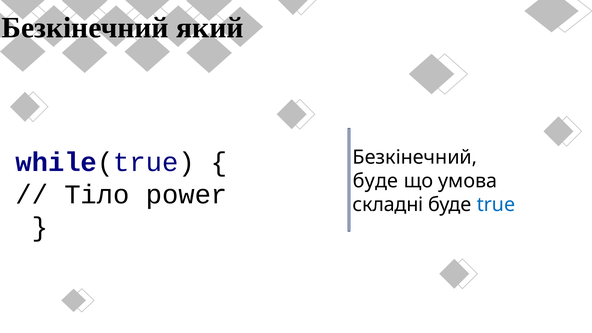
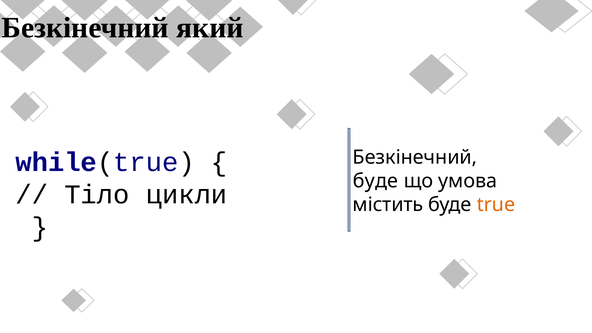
power: power -> цикли (187, 195)
складні: складні -> містить (388, 205)
true colour: blue -> orange (496, 205)
